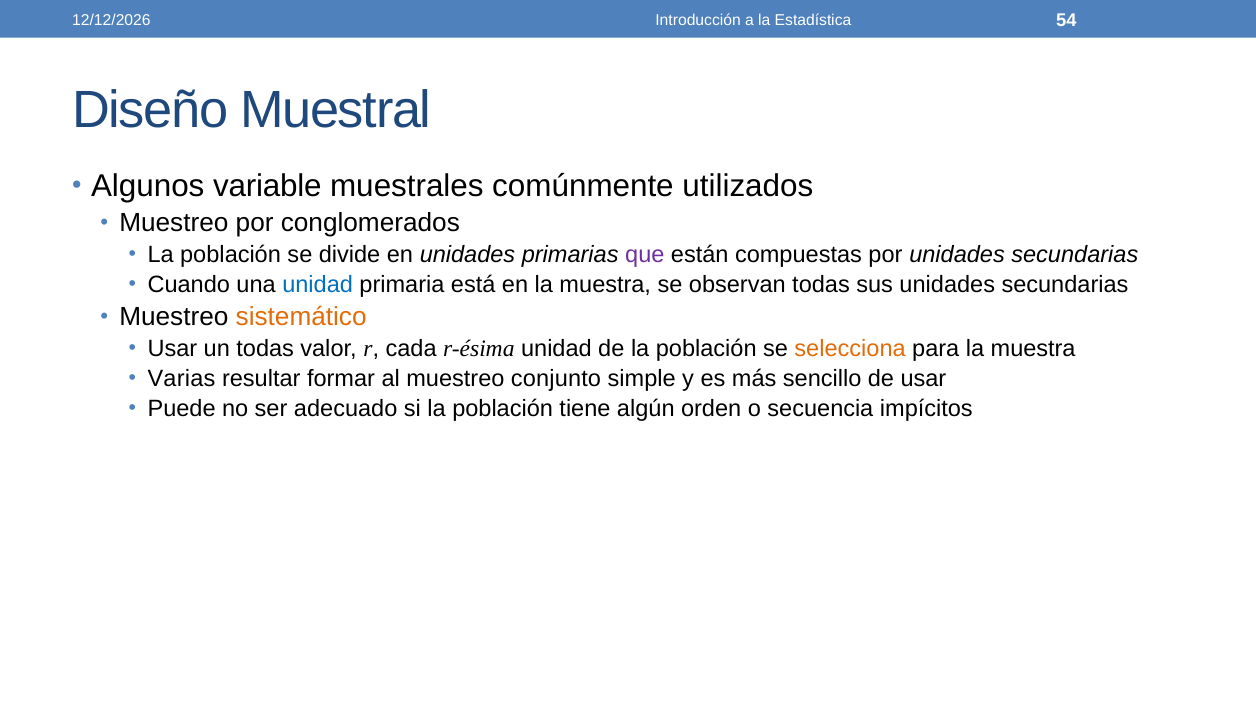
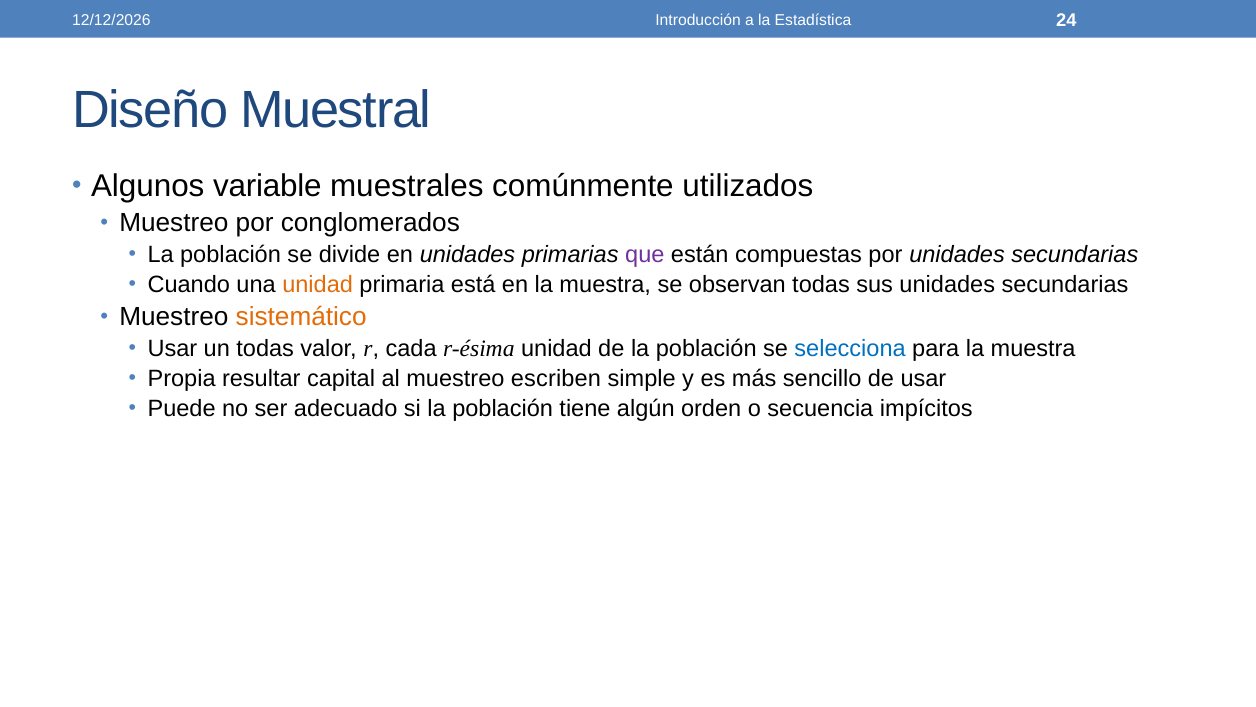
54: 54 -> 24 (1066, 20)
unidad colour: blue -> orange (318, 284)
selecciona colour: orange -> blue (850, 348)
Varias: Varias -> Propia (182, 378)
formar: formar -> capital (341, 378)
conjunto: conjunto -> escriben (556, 378)
